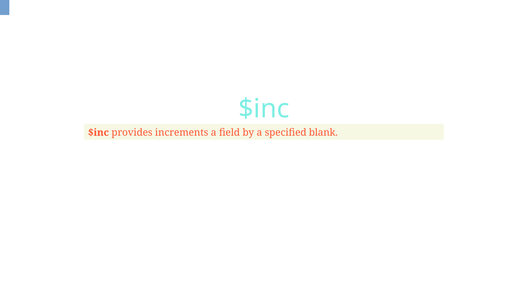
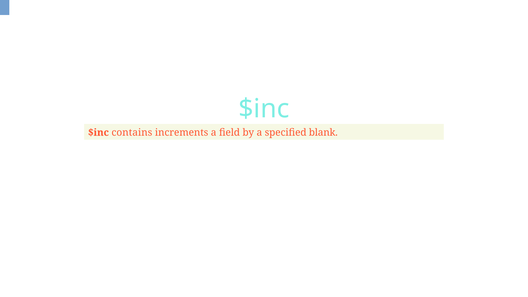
provides: provides -> contains (132, 133)
